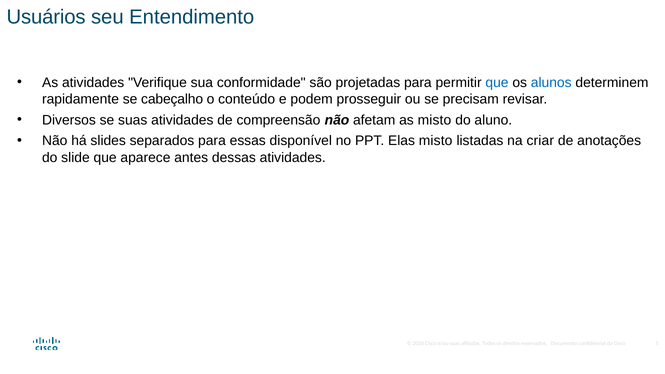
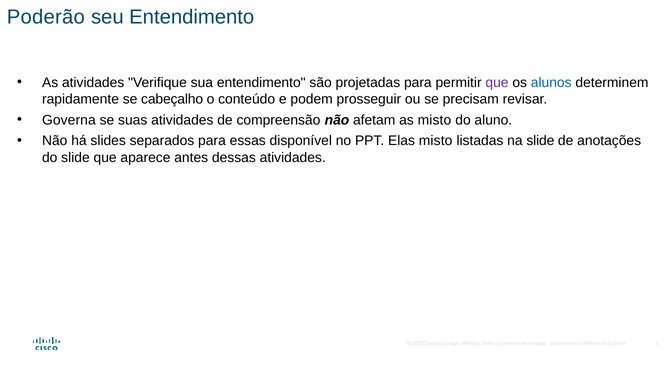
Usuários: Usuários -> Poderão (46, 17)
sua conformidade: conformidade -> entendimento (261, 83)
que colour: blue -> purple (497, 83)
Diversos: Diversos -> Governa (69, 120)
na criar: criar -> slide (540, 141)
